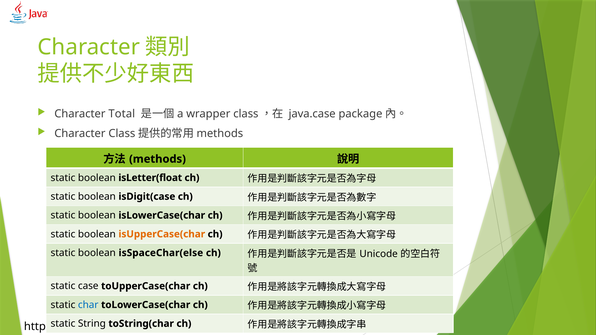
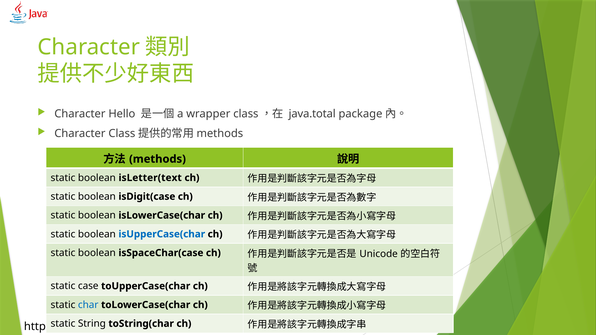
Total: Total -> Hello (122, 114)
java.case: java.case -> java.total (312, 114)
isLetter(float: isLetter(float -> isLetter(text (150, 178)
isUpperCase(char colour: orange -> blue (162, 234)
isSpaceChar(else: isSpaceChar(else -> isSpaceChar(case (161, 253)
